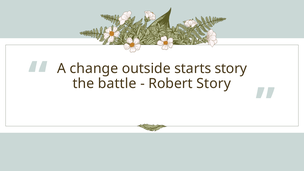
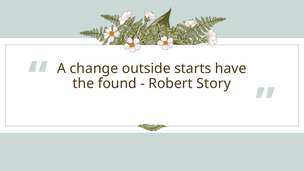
starts story: story -> have (231, 69)
battle: battle -> found (117, 84)
